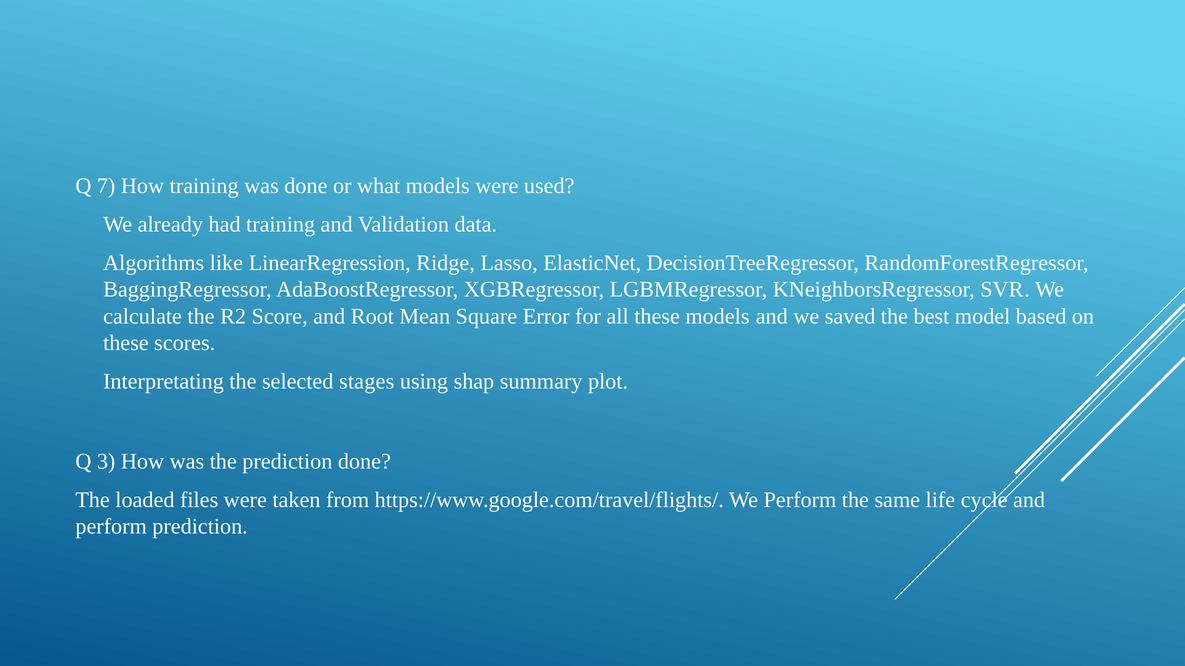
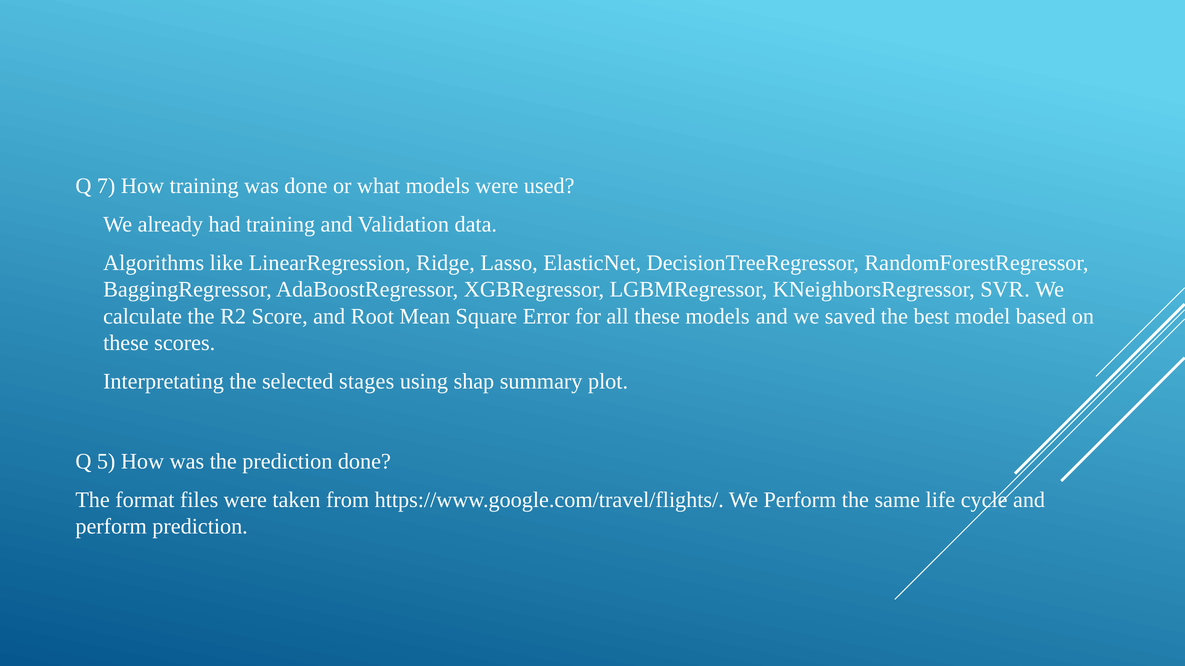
3: 3 -> 5 (106, 462)
loaded: loaded -> format (145, 500)
